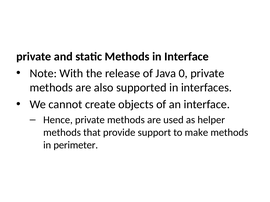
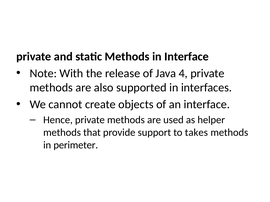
0: 0 -> 4 (183, 73)
make: make -> takes (196, 133)
